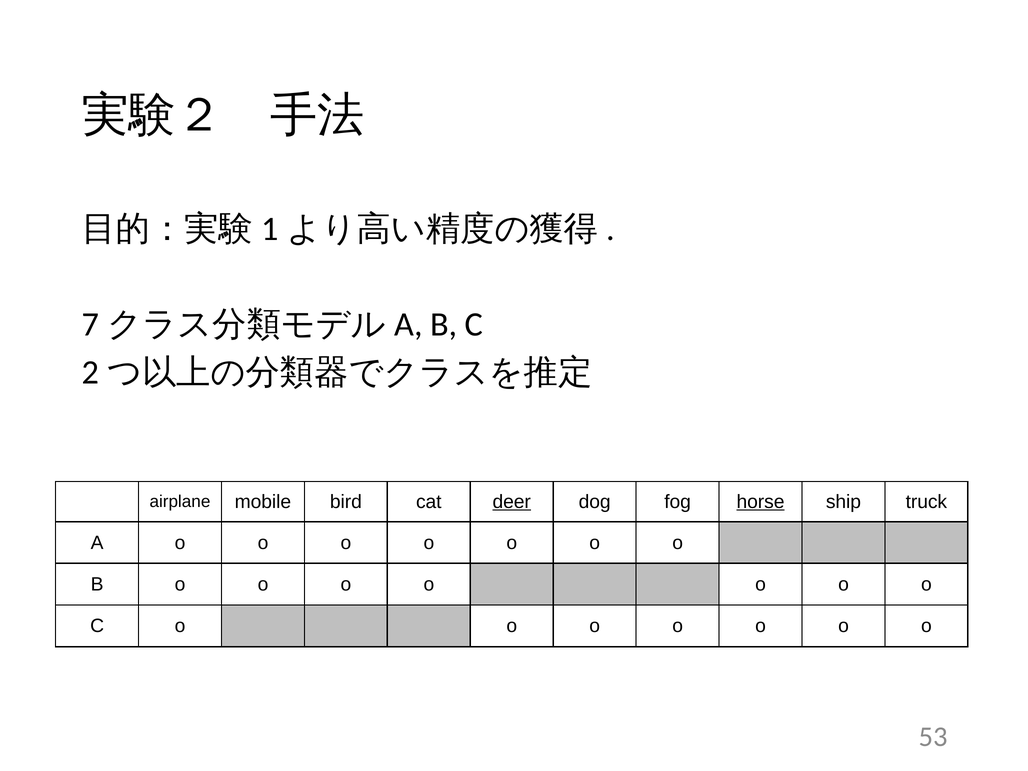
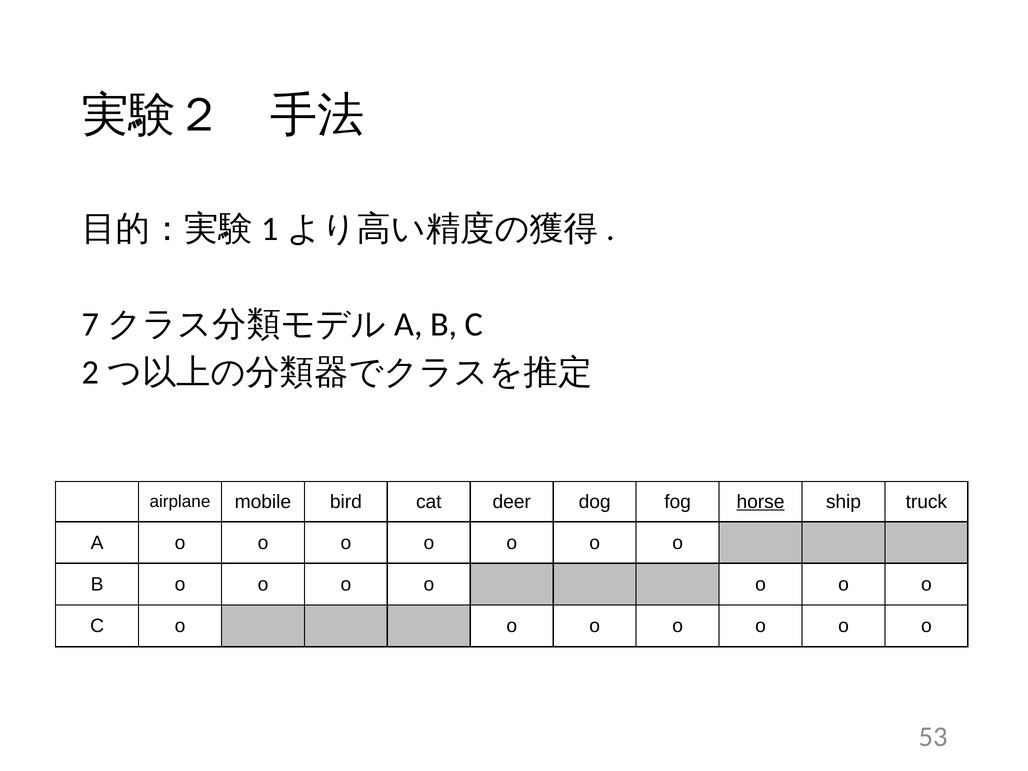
deer underline: present -> none (512, 502)
